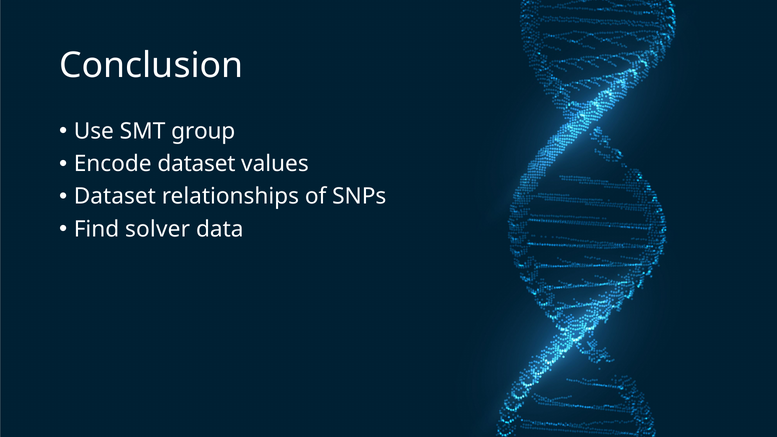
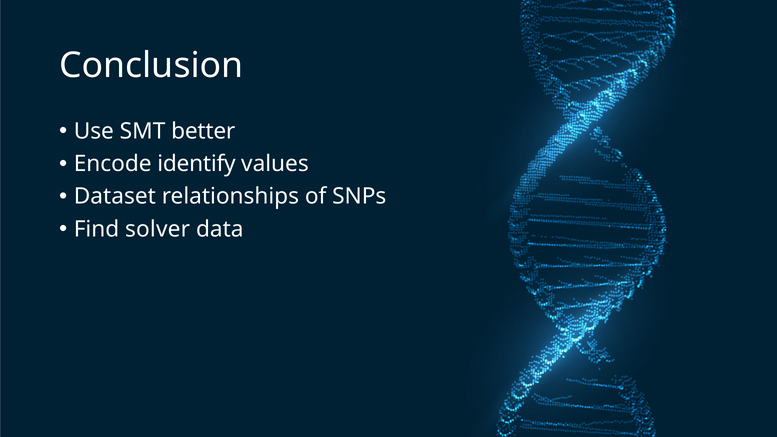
group: group -> better (203, 131)
Encode dataset: dataset -> identify (196, 164)
